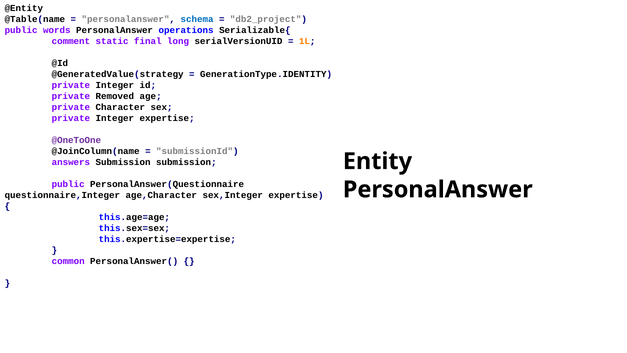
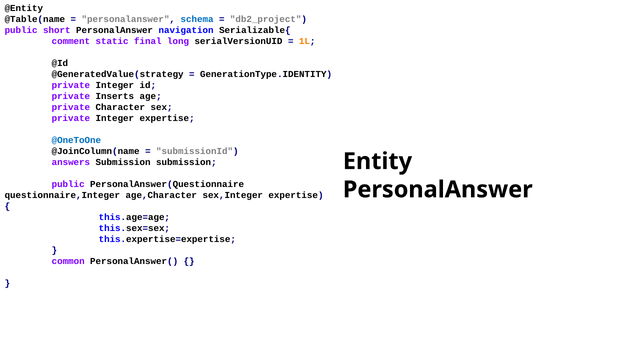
words: words -> short (57, 30)
operations: operations -> navigation (186, 30)
Removed: Removed -> Inserts (115, 96)
@OneToOne colour: purple -> blue (76, 140)
